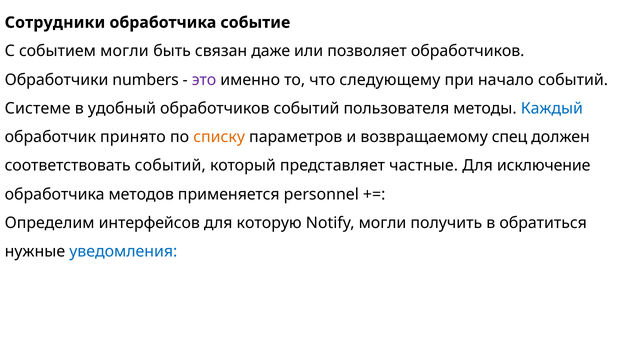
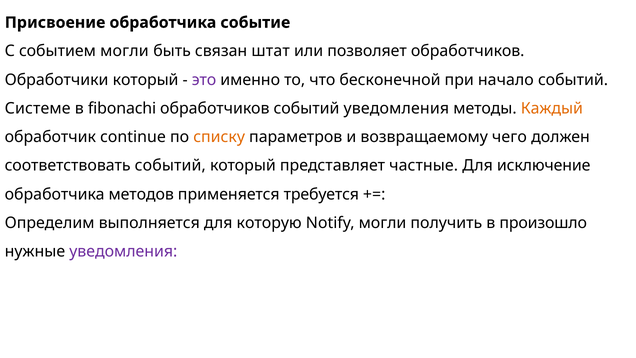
Сотрудники: Сотрудники -> Присвоение (55, 23)
даже: даже -> штат (271, 51)
Обработчики numbers: numbers -> который (146, 80)
следующему: следующему -> бесконечной (390, 80)
удобный: удобный -> fibonachi (122, 108)
событий пользователя: пользователя -> уведомления (396, 108)
Каждый colour: blue -> orange (552, 108)
принято: принято -> continue (133, 137)
спец: спец -> чего (509, 137)
personnel: personnel -> требуется (321, 194)
интерфейсов: интерфейсов -> выполняется (149, 223)
обратиться: обратиться -> произошло (543, 223)
уведомления colour: blue -> purple (123, 251)
